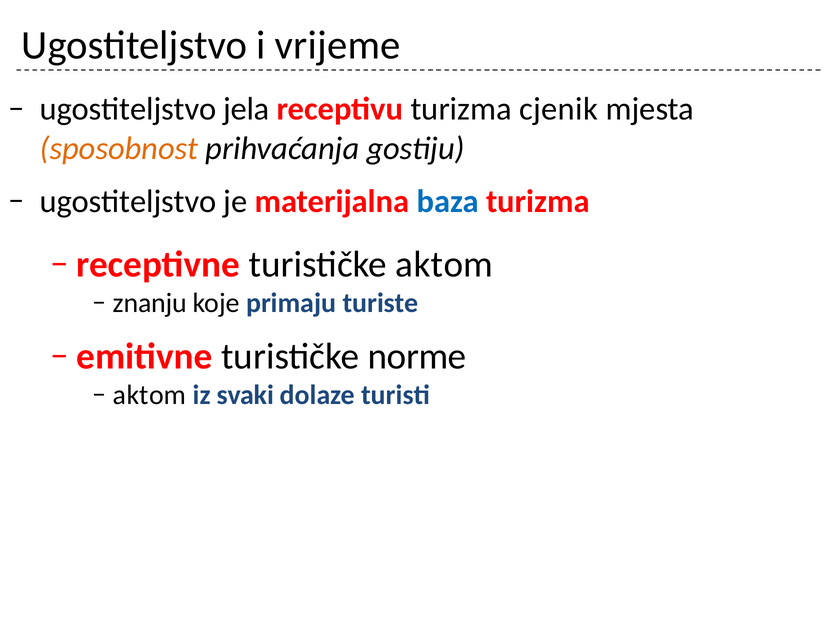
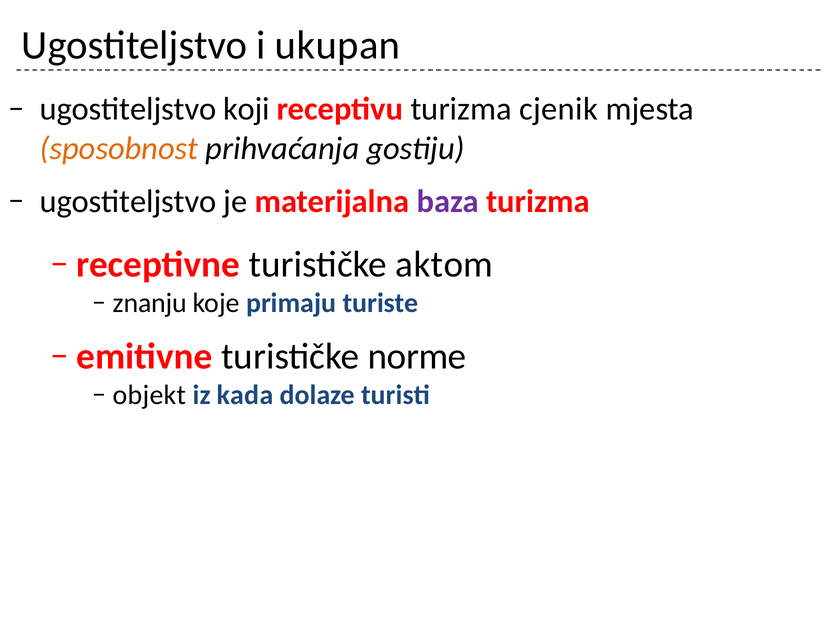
vrijeme: vrijeme -> ukupan (338, 45)
jela: jela -> koji (246, 109)
baza colour: blue -> purple (448, 201)
aktom: aktom -> objekt (150, 395)
svaki: svaki -> kada (245, 395)
